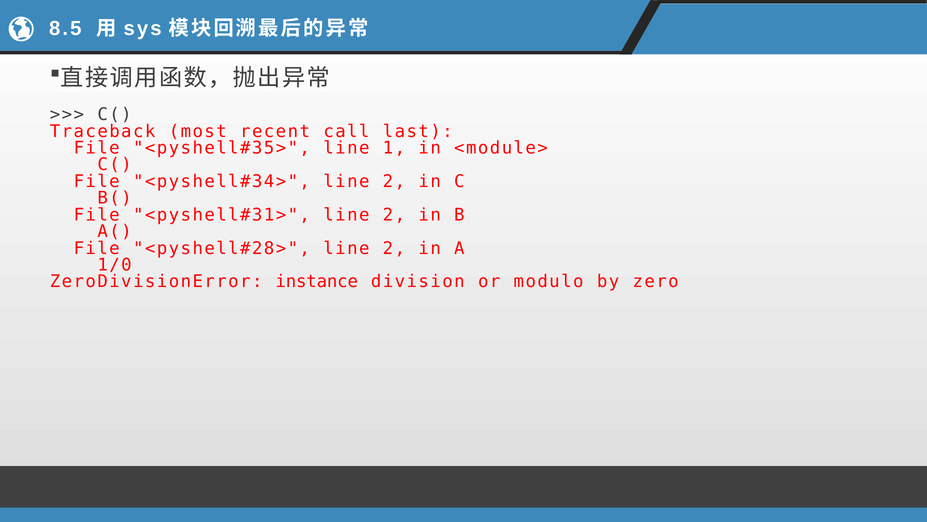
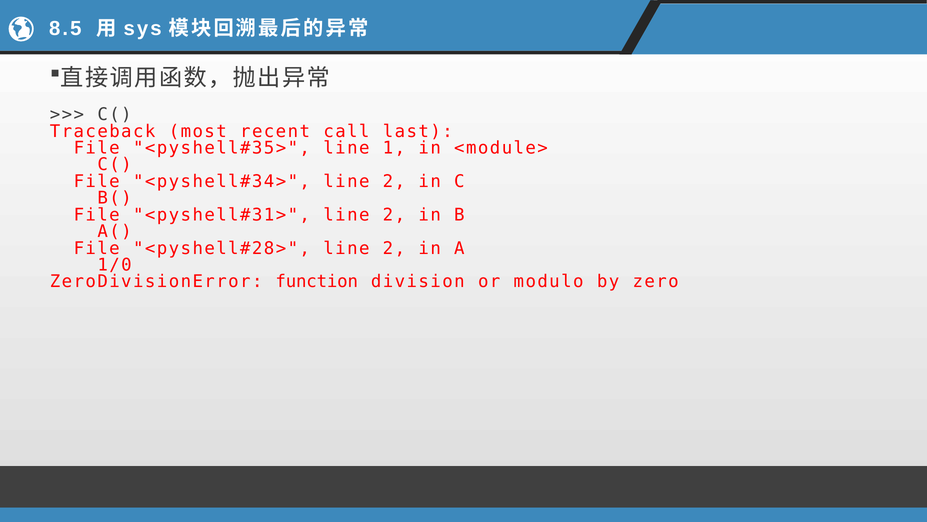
instance: instance -> function (317, 281)
